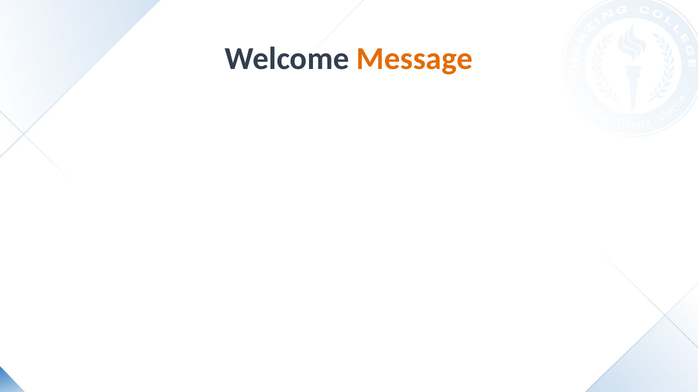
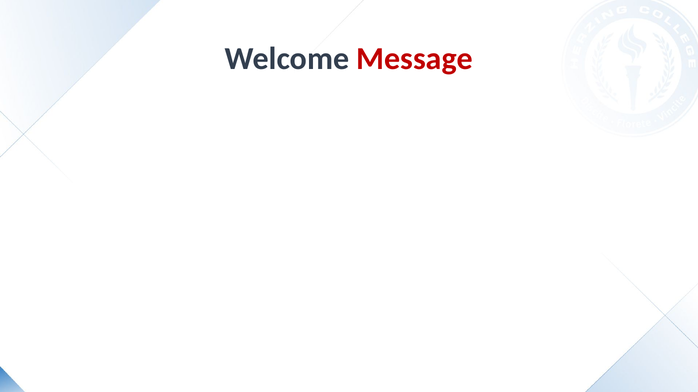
Message colour: orange -> red (415, 59)
